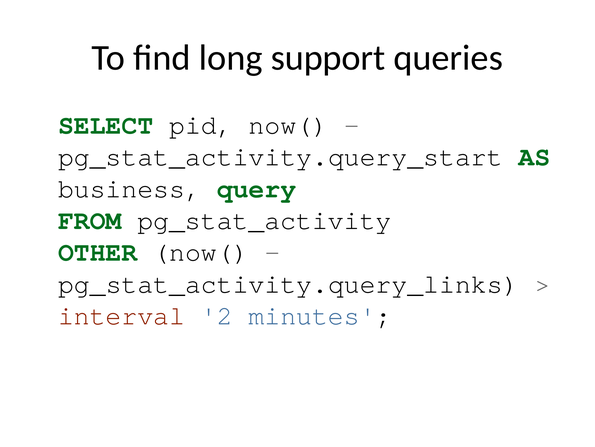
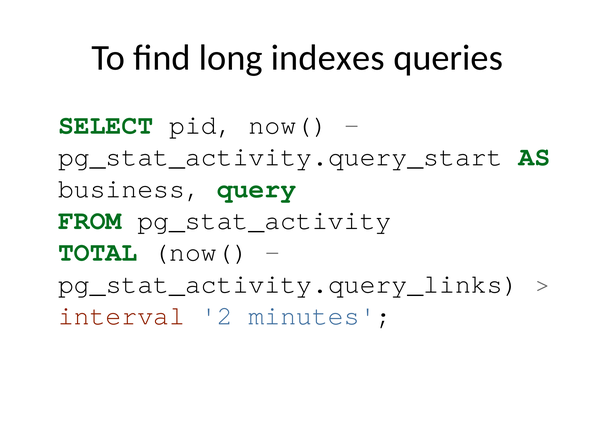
support: support -> indexes (328, 58)
OTHER: OTHER -> TOTAL (98, 252)
